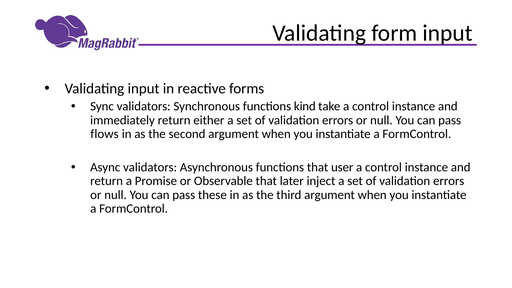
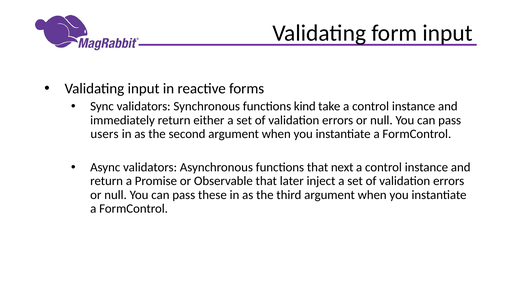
flows: flows -> users (105, 134)
user: user -> next (342, 167)
